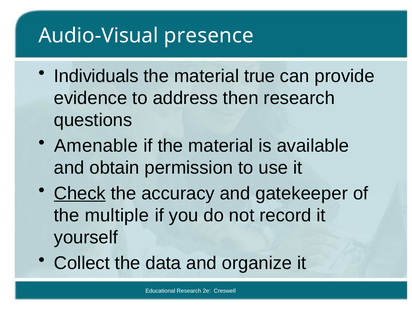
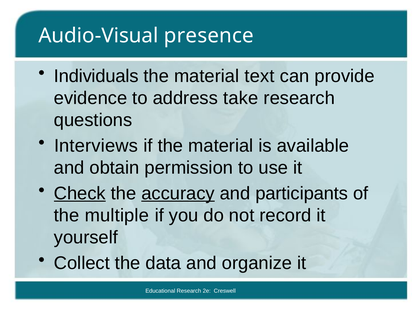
true: true -> text (259, 76)
then: then -> take (241, 98)
Amenable: Amenable -> Interviews (96, 146)
accuracy underline: none -> present (178, 193)
gatekeeper: gatekeeper -> participants (302, 193)
